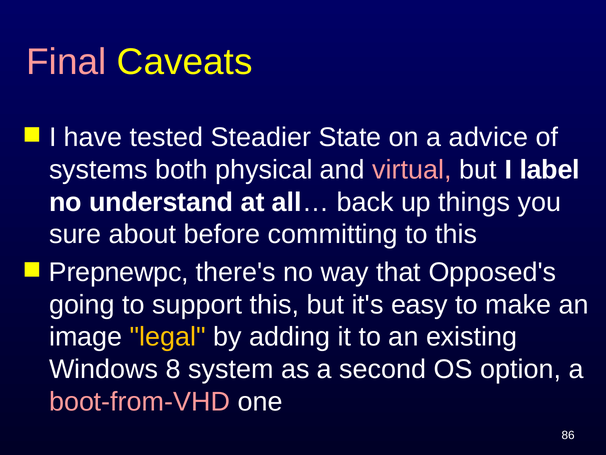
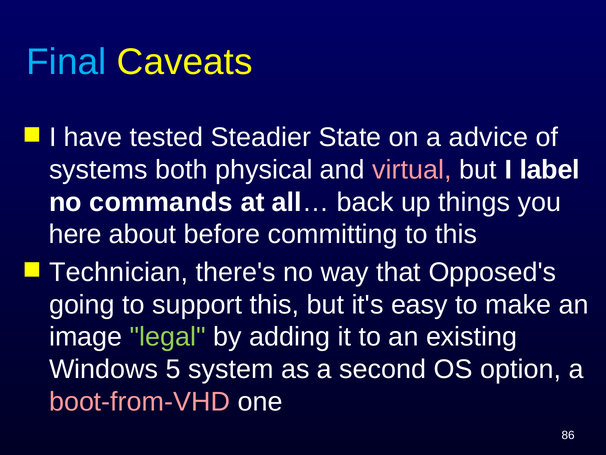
Final colour: pink -> light blue (66, 62)
understand: understand -> commands (161, 202)
sure: sure -> here (75, 234)
Prepnewpc: Prepnewpc -> Technician (119, 272)
legal colour: yellow -> light green (168, 337)
8: 8 -> 5 (173, 369)
